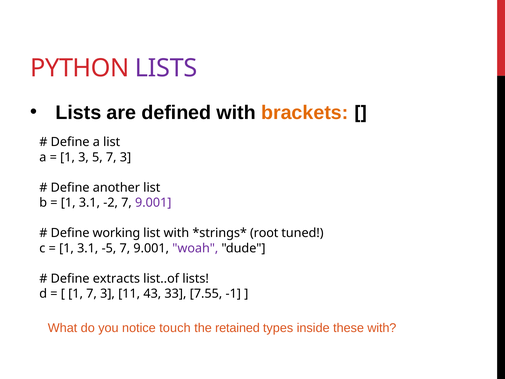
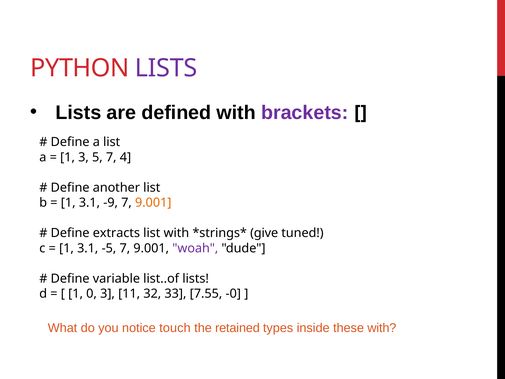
brackets colour: orange -> purple (305, 112)
5 7 3: 3 -> 4 (125, 157)
-2: -2 -> -9 (111, 203)
9.001 colour: purple -> orange (153, 203)
working: working -> extracts (116, 233)
root: root -> give (264, 233)
extracts: extracts -> variable (116, 278)
1 7: 7 -> 0 (92, 293)
43: 43 -> 32 (152, 293)
-1: -1 -> -0 (233, 293)
